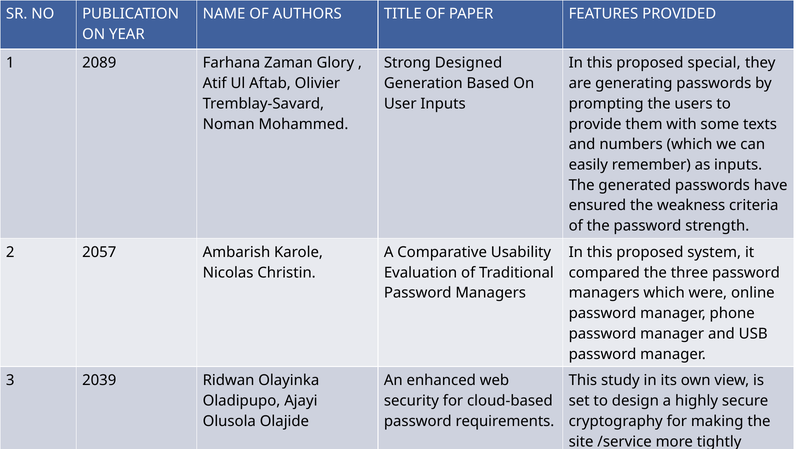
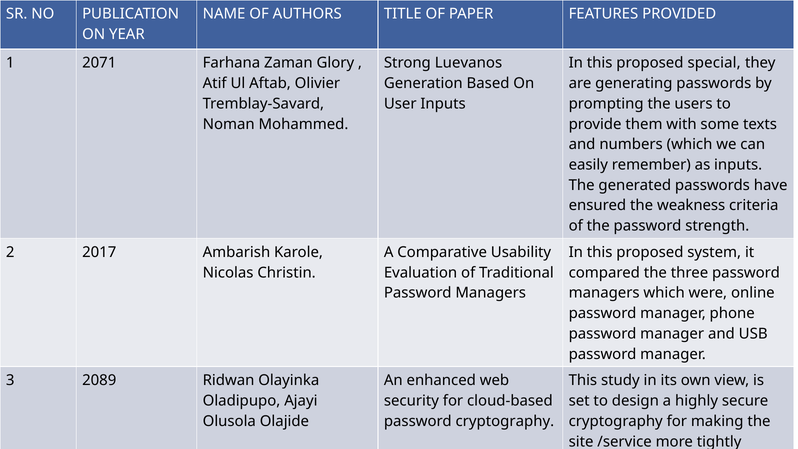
2089: 2089 -> 2071 (99, 63)
Designed: Designed -> Luevanos (469, 63)
2057: 2057 -> 2017 (99, 252)
2039: 2039 -> 2089 (99, 380)
password requirements: requirements -> cryptography (505, 421)
